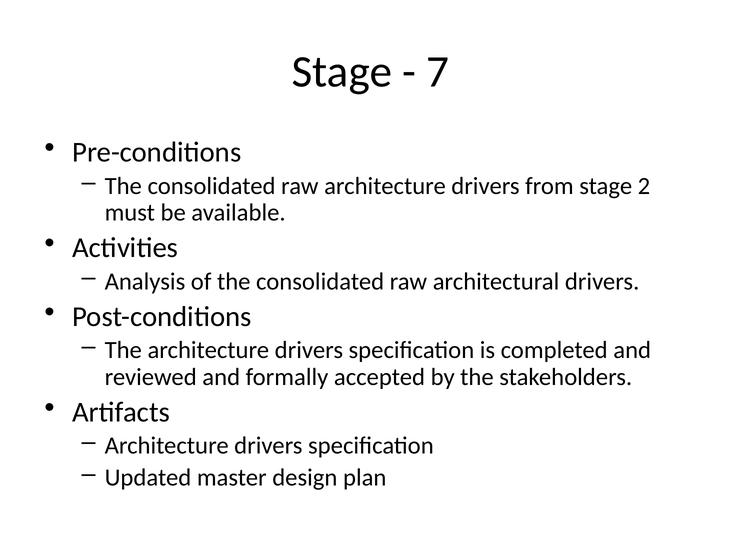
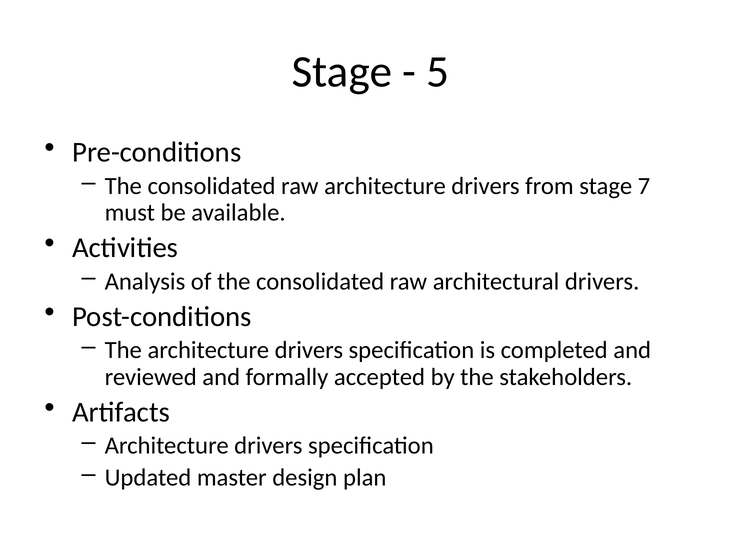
7: 7 -> 5 (438, 72)
2: 2 -> 7 (644, 186)
